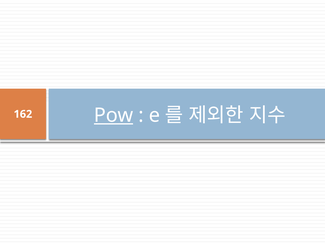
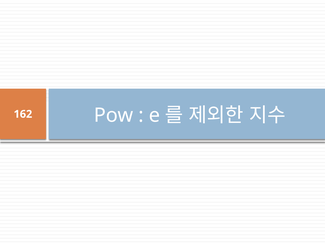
Pow underline: present -> none (114, 115)
